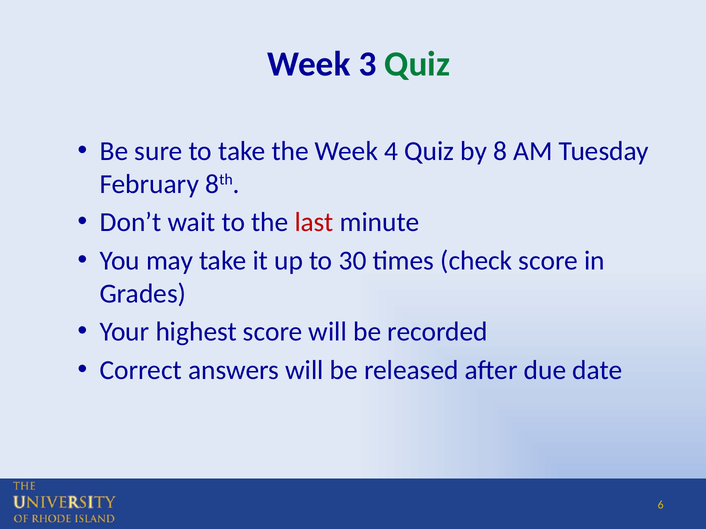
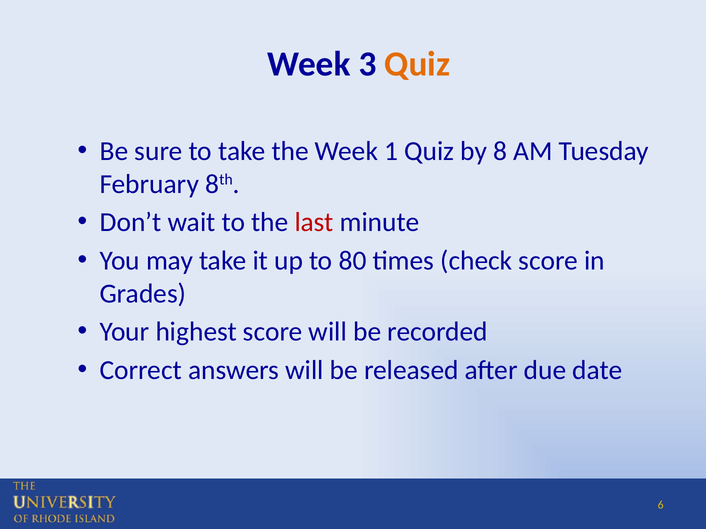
Quiz colour: green -> orange (417, 64)
4: 4 -> 1 (391, 151)
30: 30 -> 80 (353, 261)
